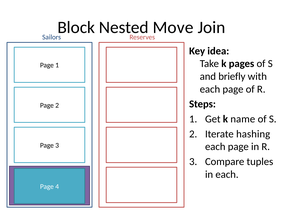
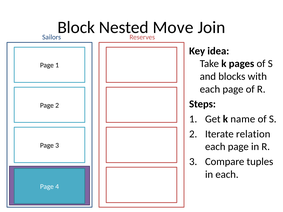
briefly: briefly -> blocks (232, 76)
hashing: hashing -> relation (253, 134)
